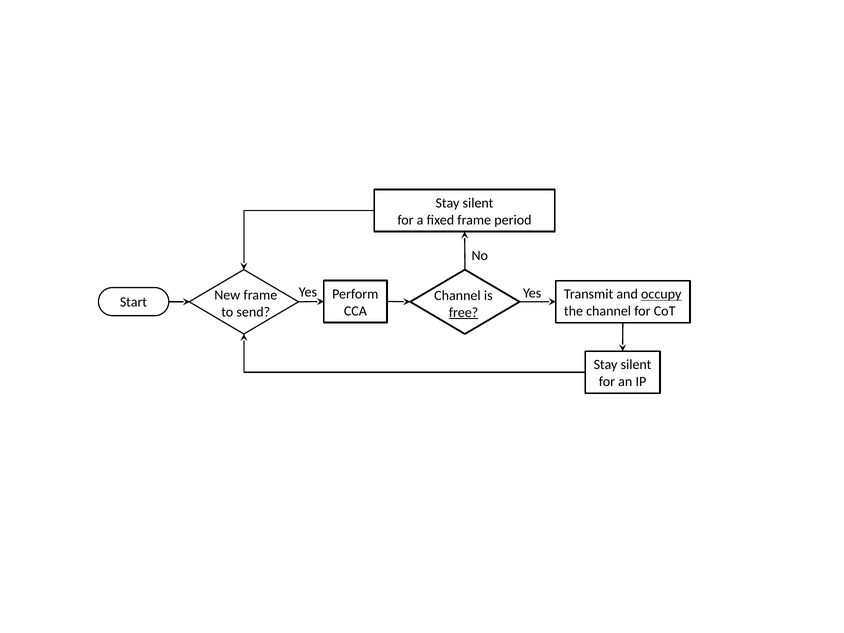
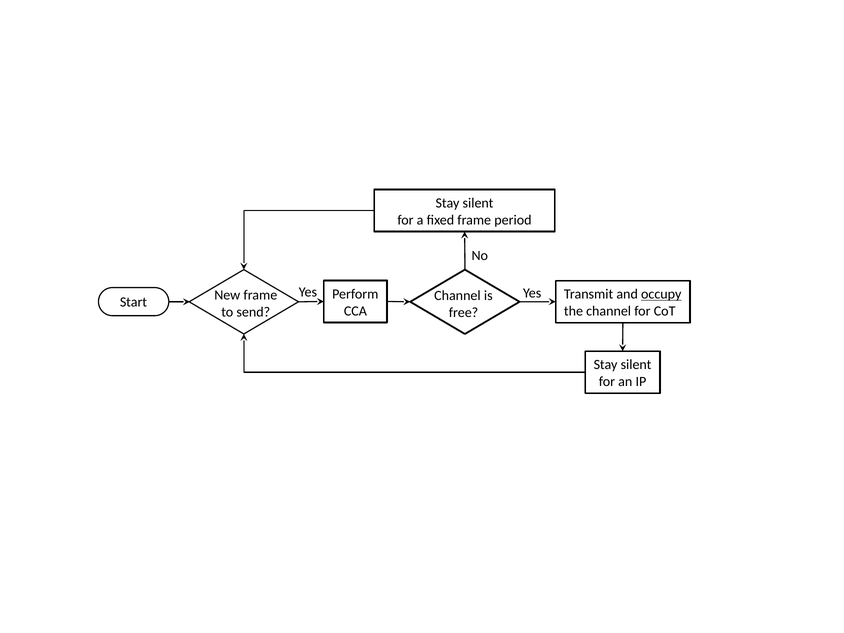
free underline: present -> none (464, 313)
